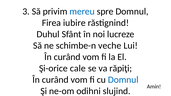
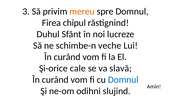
mereu colour: blue -> orange (82, 11)
iubire: iubire -> chipul (74, 23)
răpiţi: răpiţi -> slavă (121, 68)
